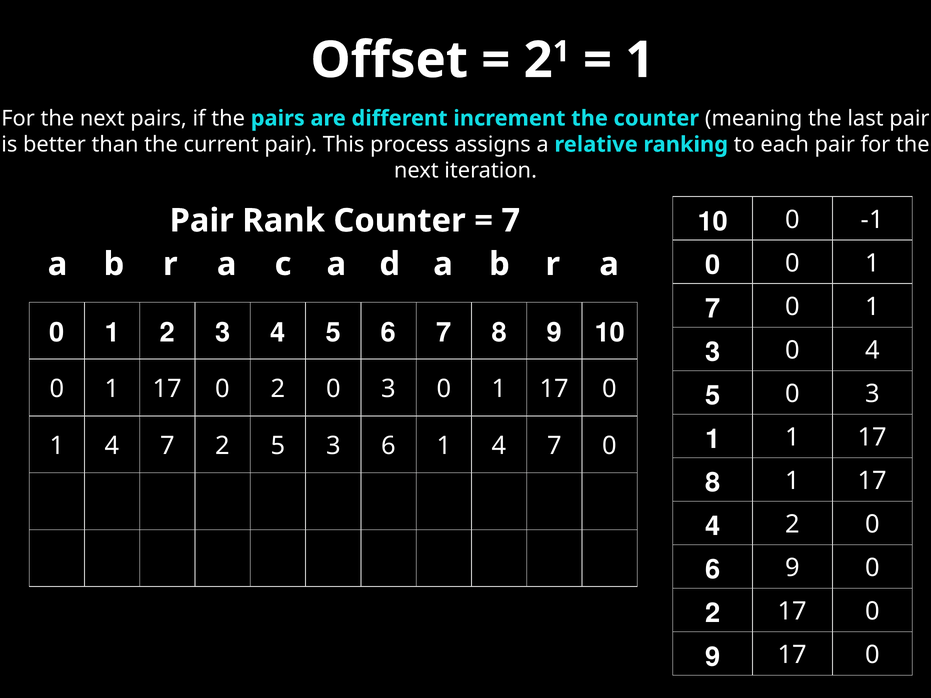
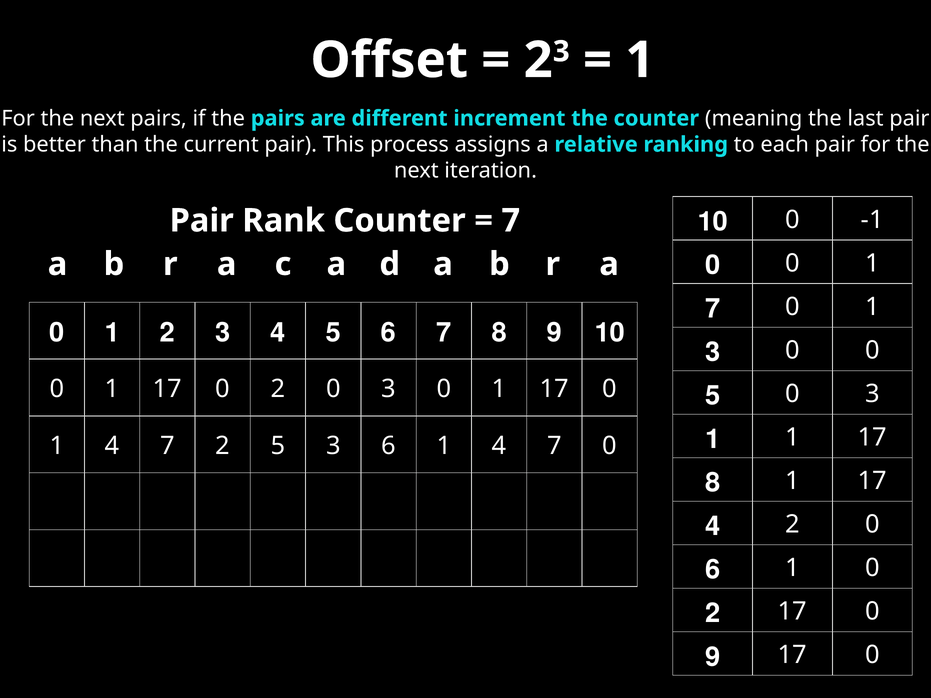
1: 1 -> 3 (561, 52)
3 0 4: 4 -> 0 (872, 350)
9: 9 -> 1 (793, 568)
